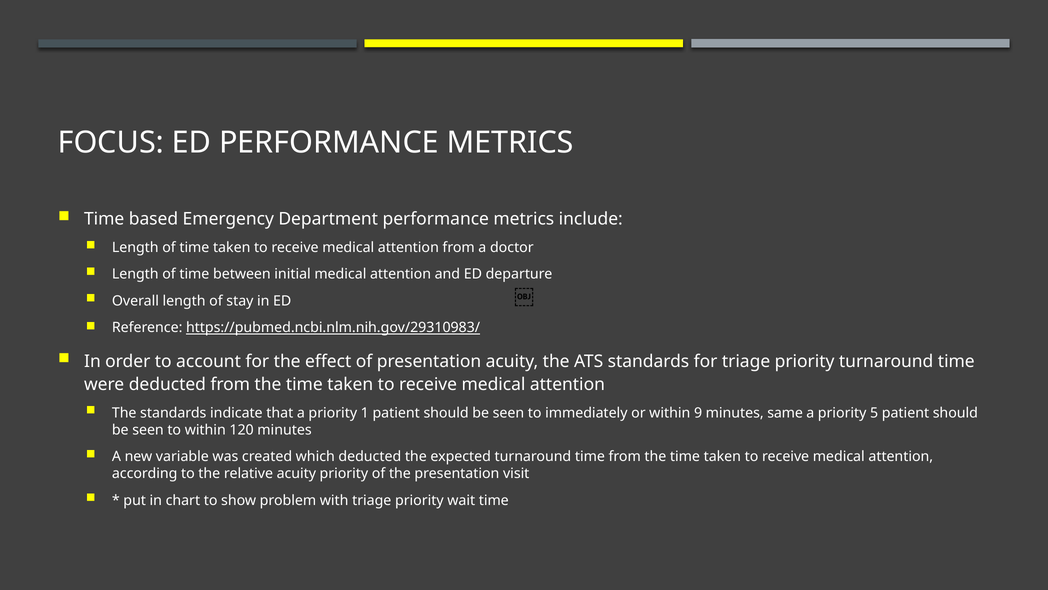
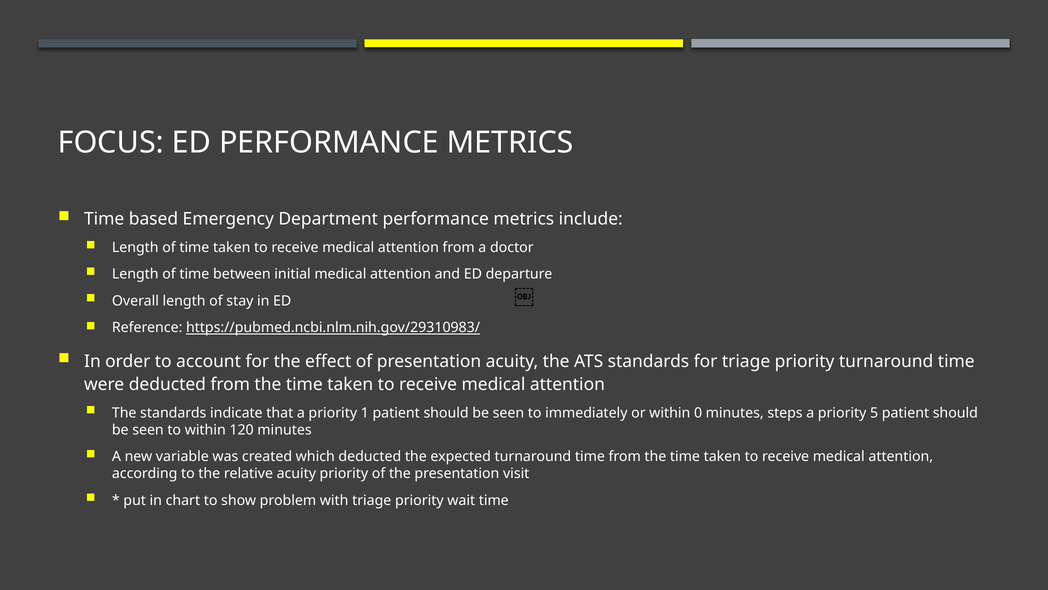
9: 9 -> 0 (698, 412)
same: same -> steps (785, 412)
